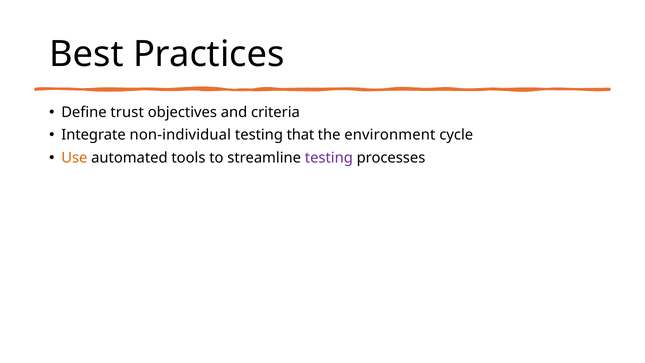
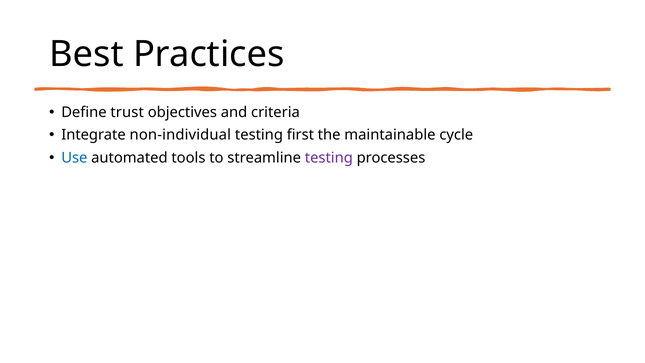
that: that -> first (300, 135)
environment: environment -> maintainable (390, 135)
Use colour: orange -> blue (74, 158)
